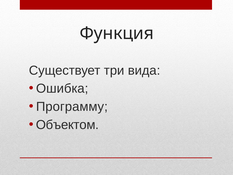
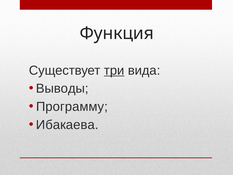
три underline: none -> present (114, 70)
Ошибка: Ошибка -> Выводы (62, 88)
Объектом: Объектом -> Ибакаева (67, 125)
